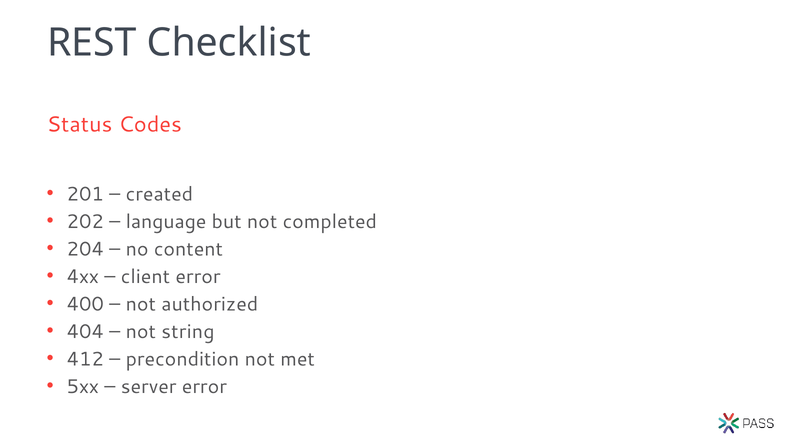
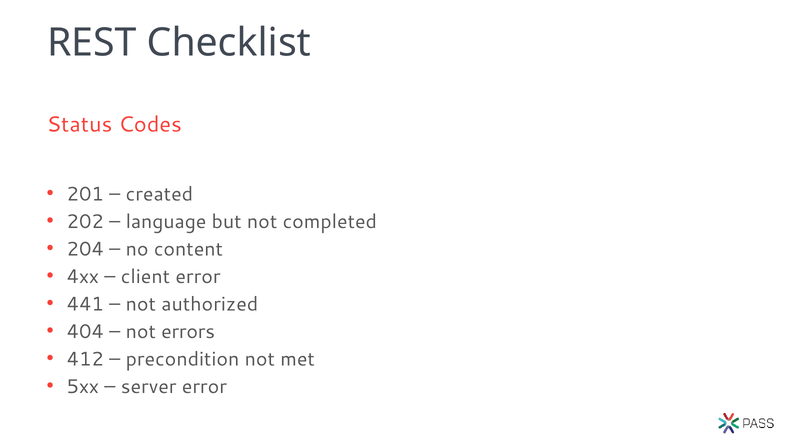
400: 400 -> 441 (85, 304)
string: string -> errors (188, 331)
